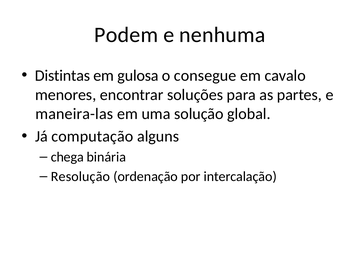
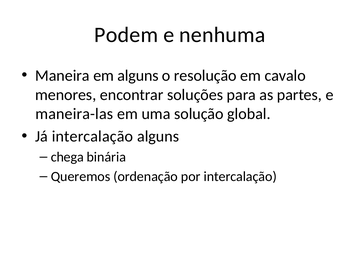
Distintas: Distintas -> Maneira (62, 76)
em gulosa: gulosa -> alguns (138, 76)
consegue: consegue -> resolução (205, 76)
Já computação: computação -> intercalação (92, 136)
Resolução: Resolução -> Queremos (81, 177)
